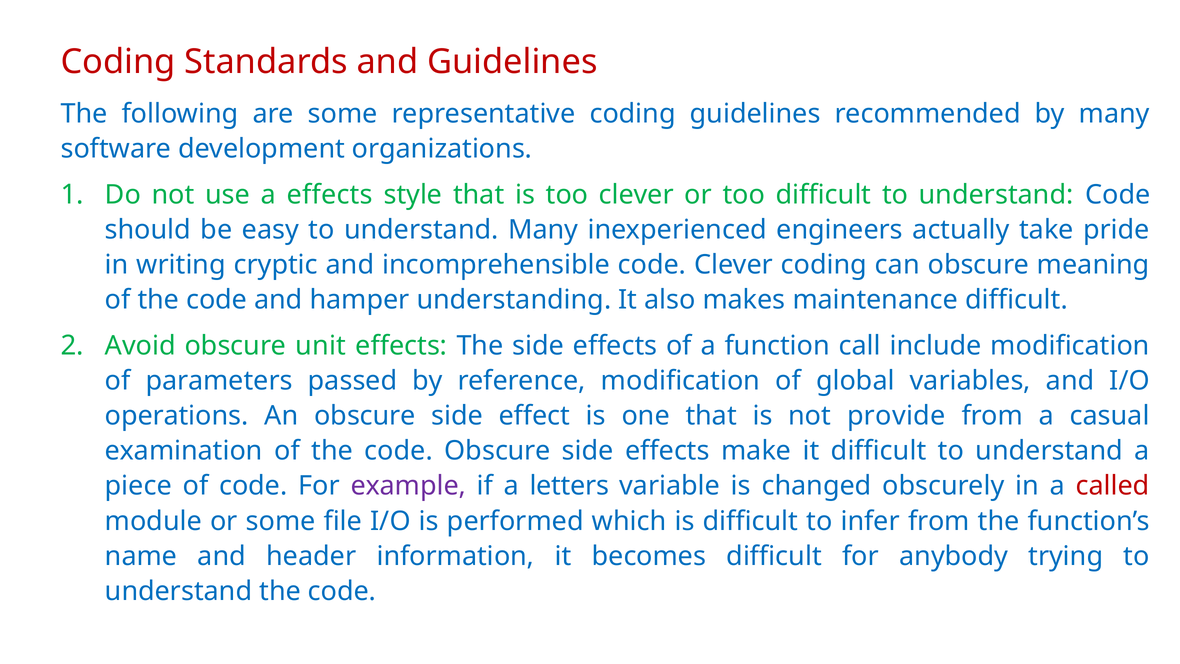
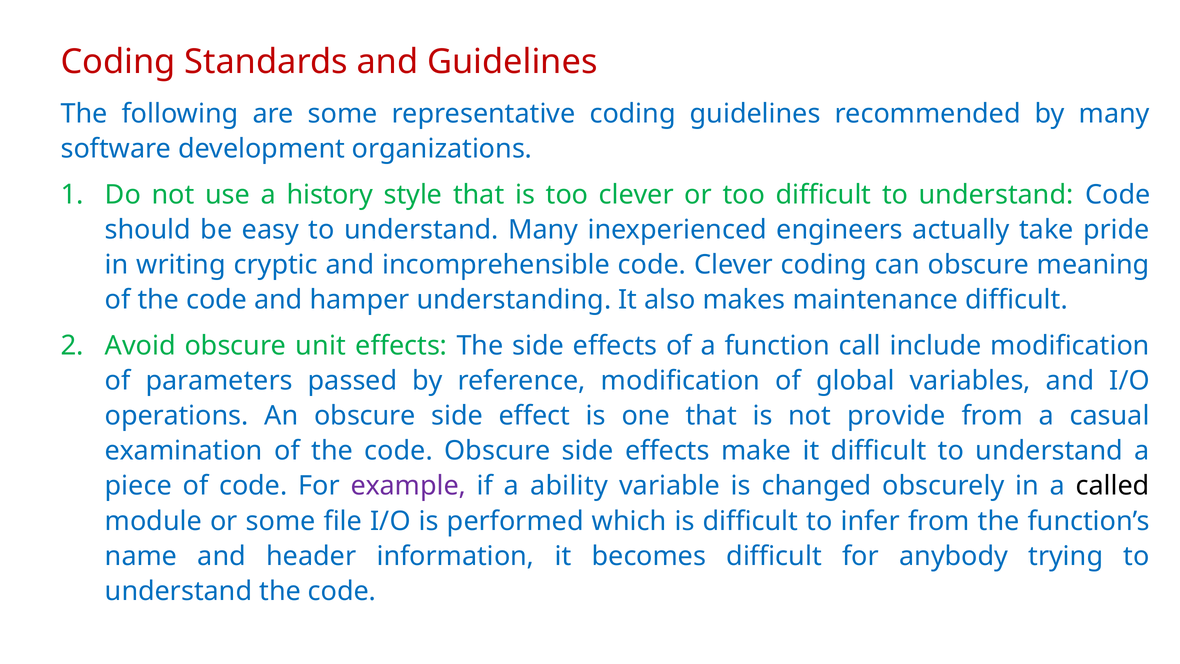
a effects: effects -> history (330, 195)
letters: letters -> ability (569, 486)
called colour: red -> black (1112, 486)
